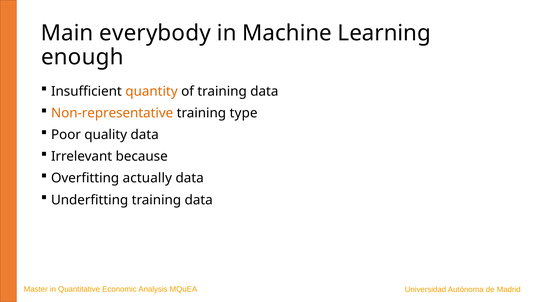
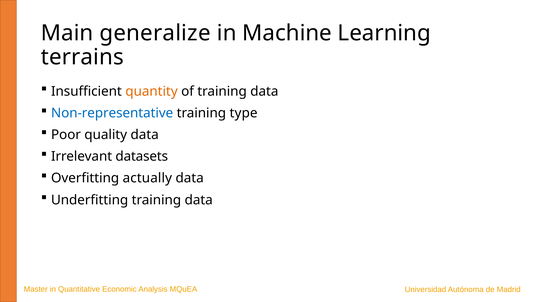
everybody: everybody -> generalize (155, 33)
enough: enough -> terrains (82, 57)
Non-representative colour: orange -> blue (112, 113)
because: because -> datasets (142, 157)
